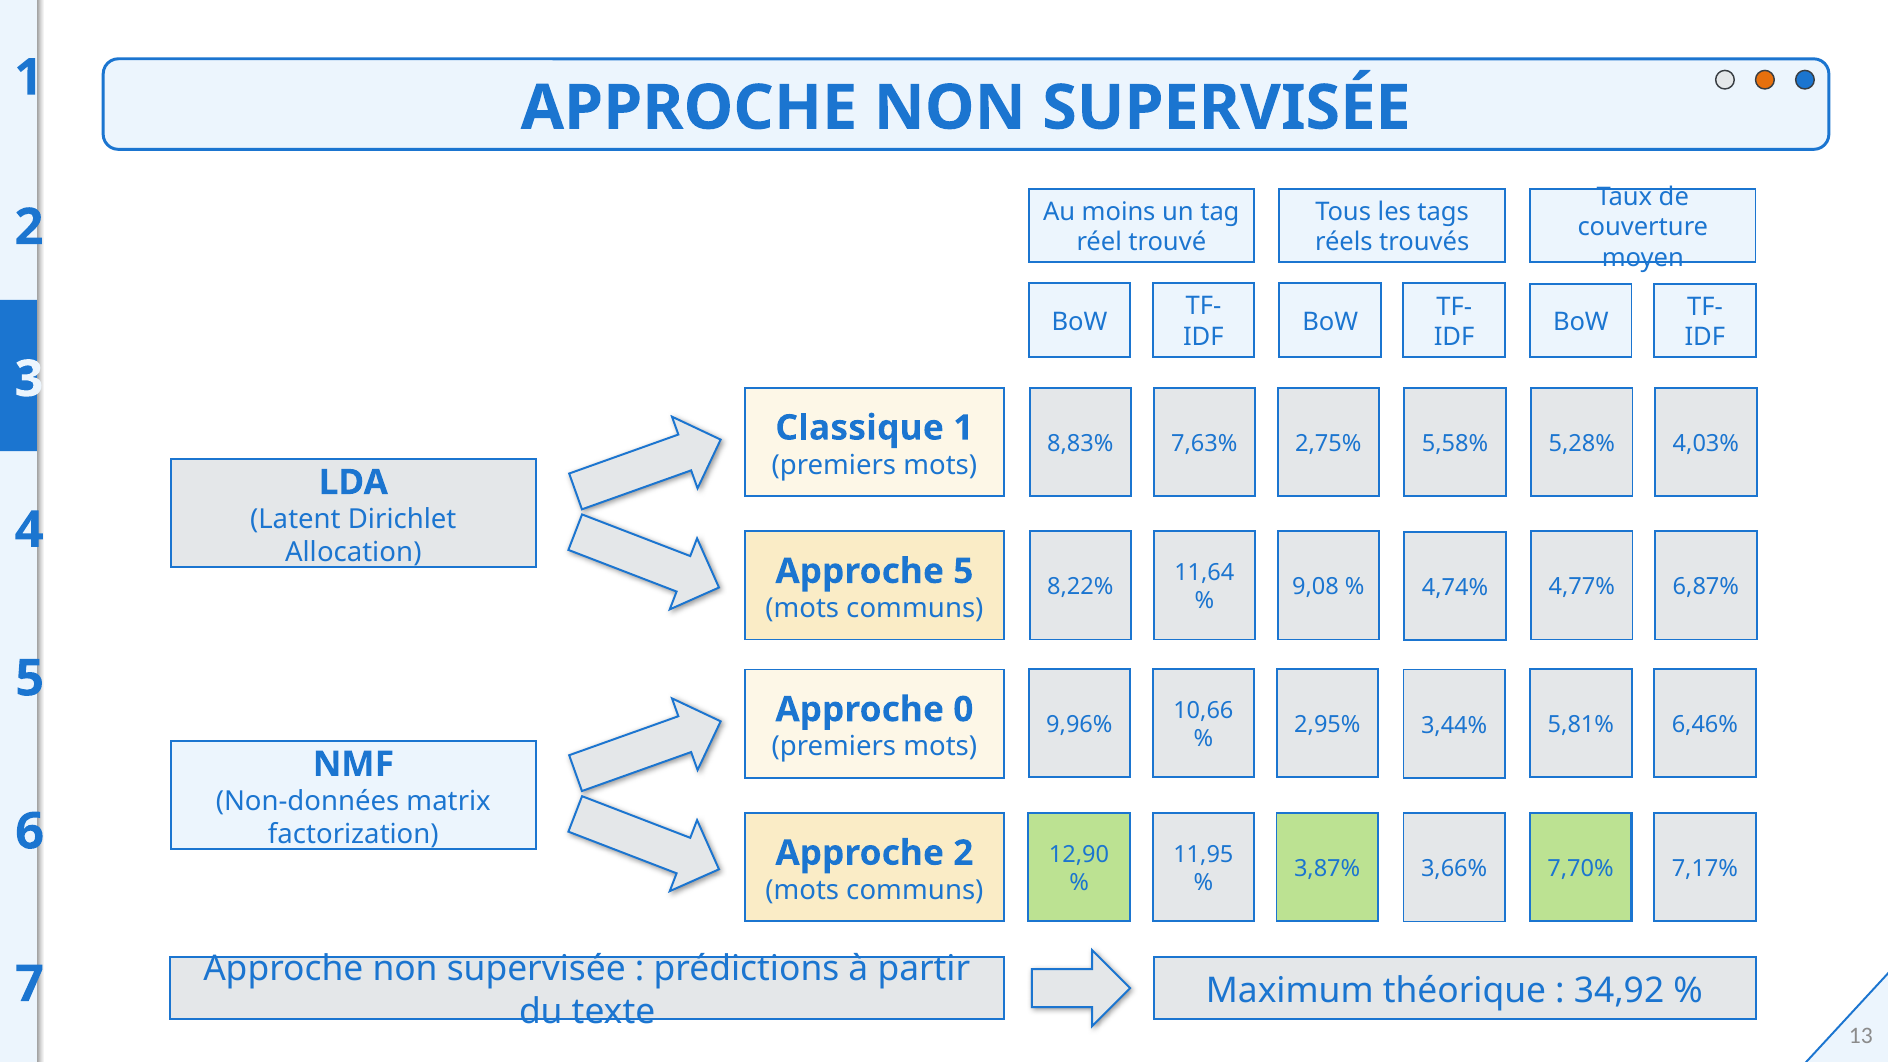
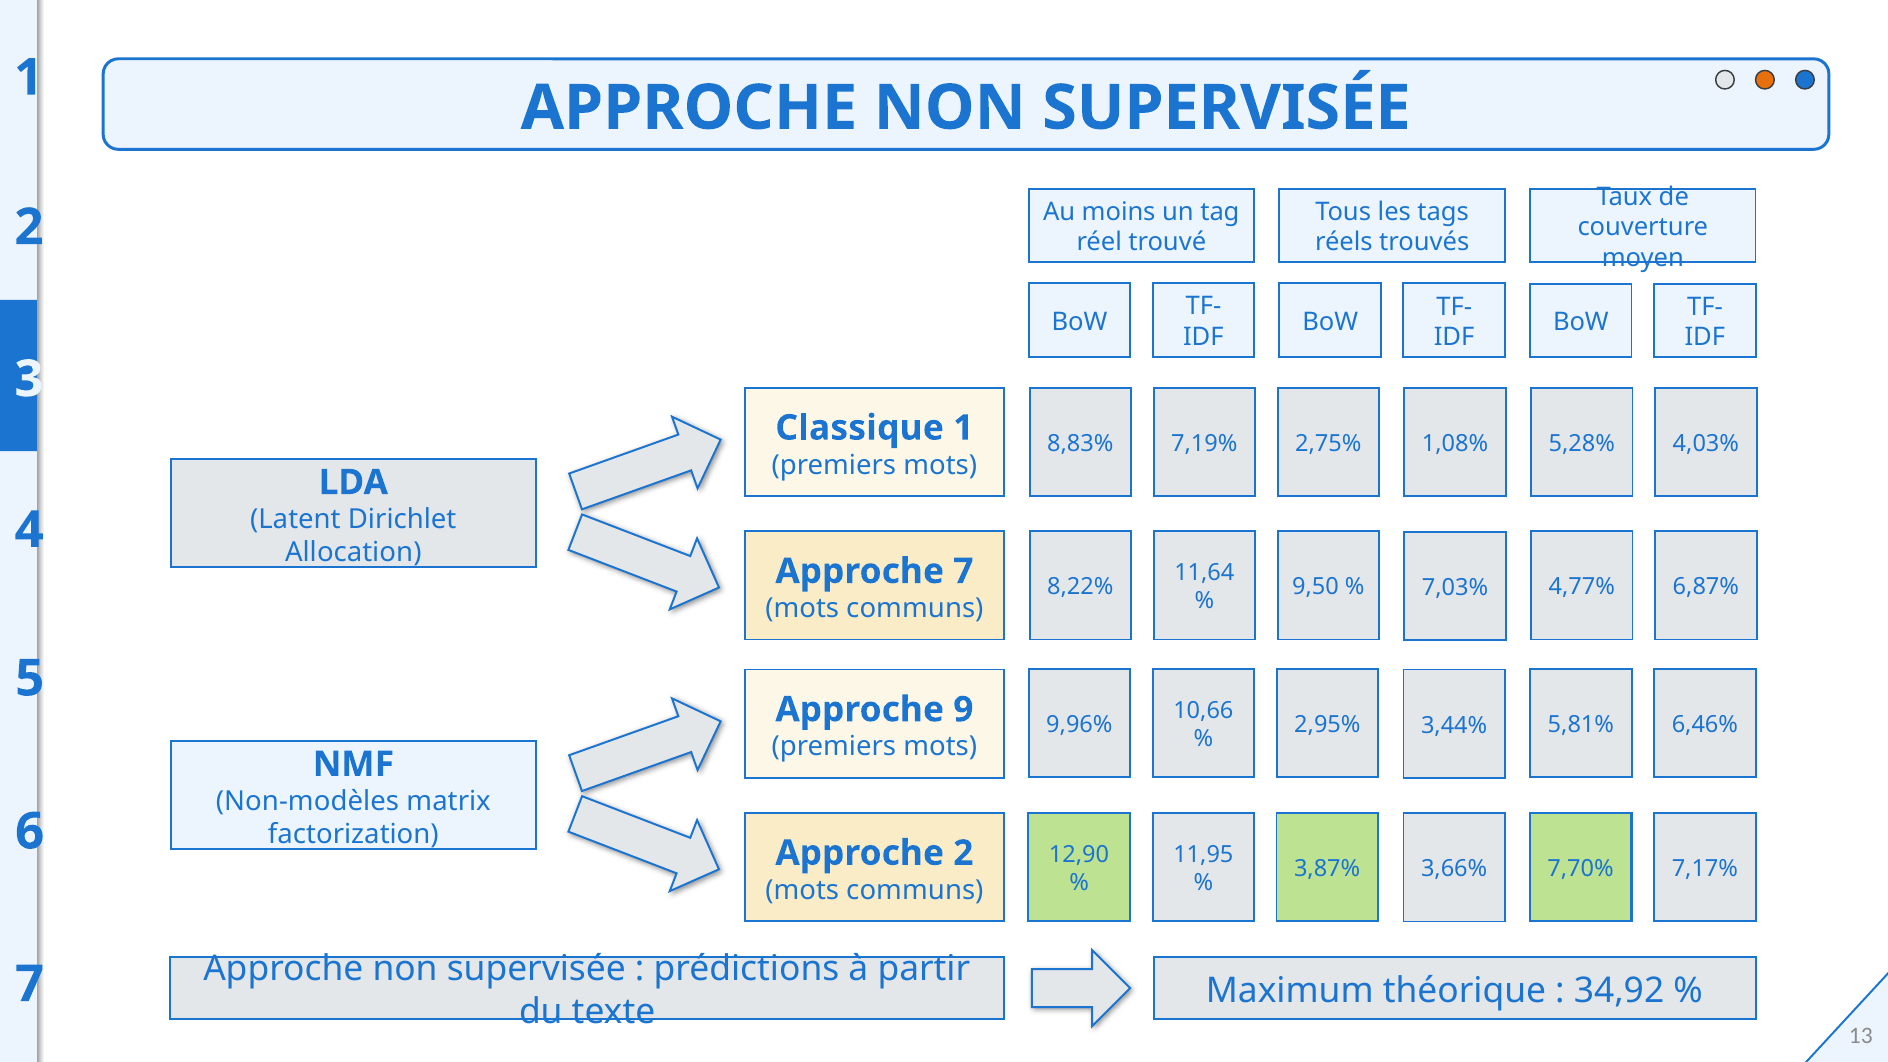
7,63%: 7,63% -> 7,19% (1204, 444)
5,58%: 5,58% -> 1,08% (1455, 444)
Approche 5: 5 -> 7 (963, 571)
9,08: 9,08 -> 9,50 (1315, 587)
4,74%: 4,74% -> 7,03% (1455, 587)
0: 0 -> 9 (963, 710)
Non-données: Non-données -> Non-modèles (307, 801)
